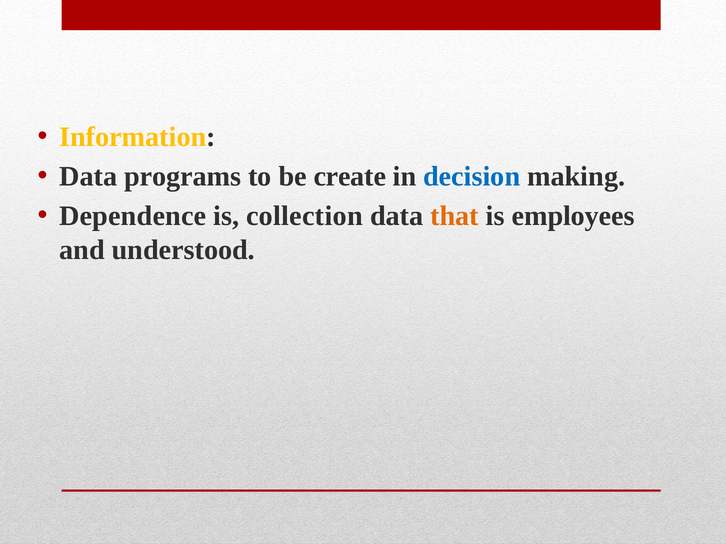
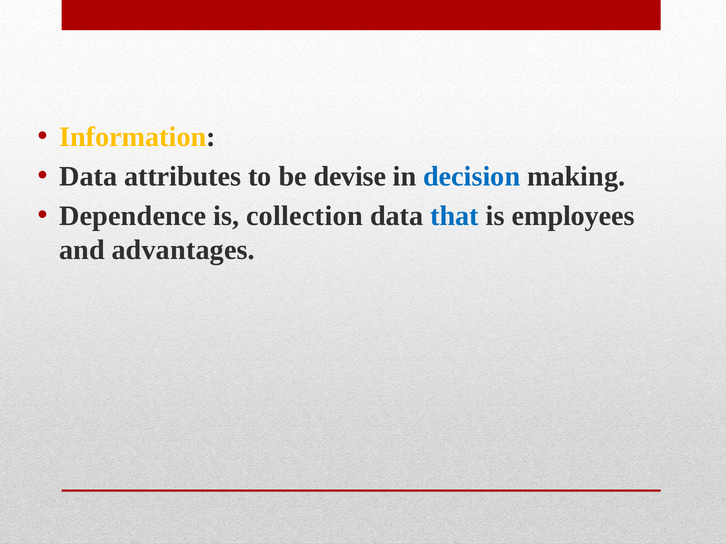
programs: programs -> attributes (183, 177)
create: create -> devise (350, 177)
that colour: orange -> blue (455, 216)
understood: understood -> advantages (183, 250)
